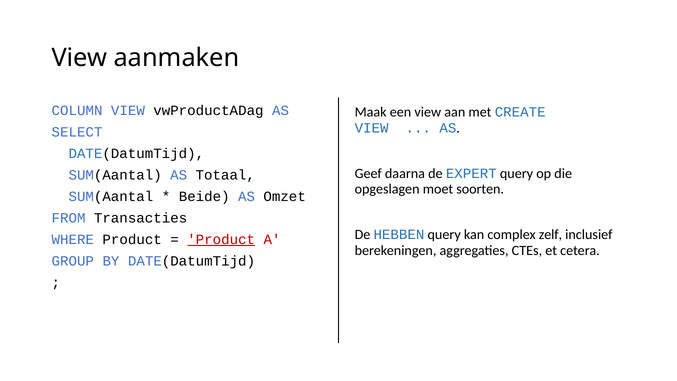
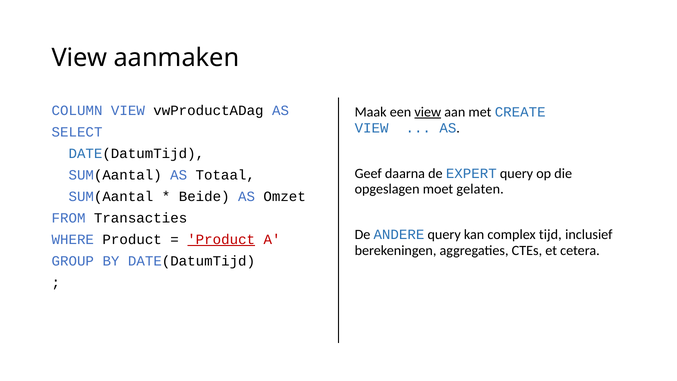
view underline: none -> present (428, 112)
soorten: soorten -> gelaten (480, 189)
HEBBEN: HEBBEN -> ANDERE (399, 235)
zelf: zelf -> tijd (550, 235)
